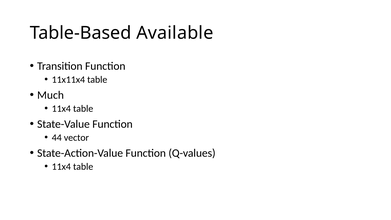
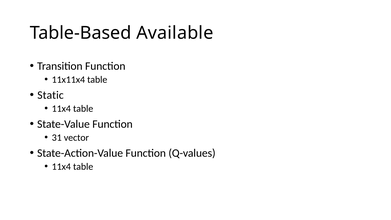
Much: Much -> Static (51, 95)
44: 44 -> 31 (57, 138)
